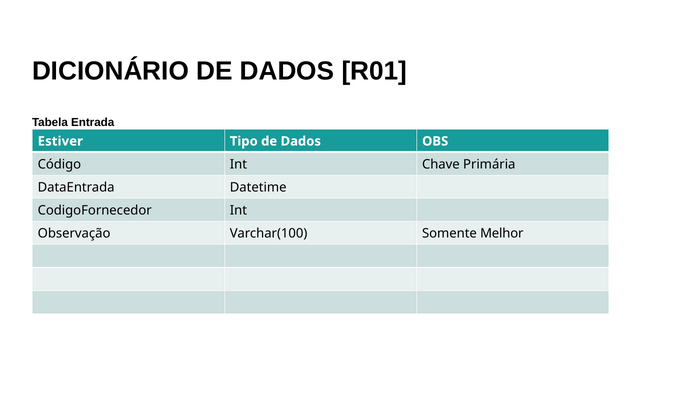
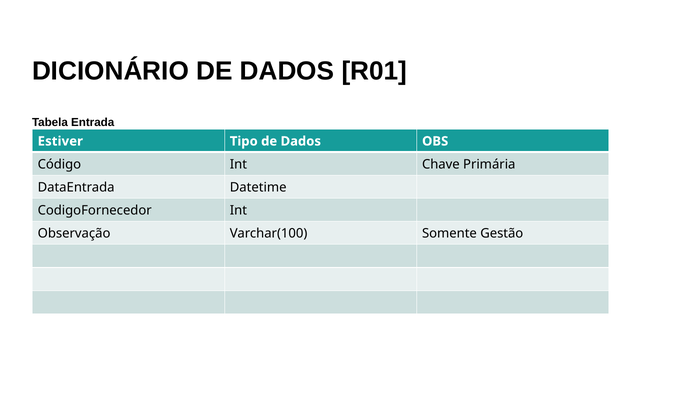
Melhor: Melhor -> Gestão (502, 233)
